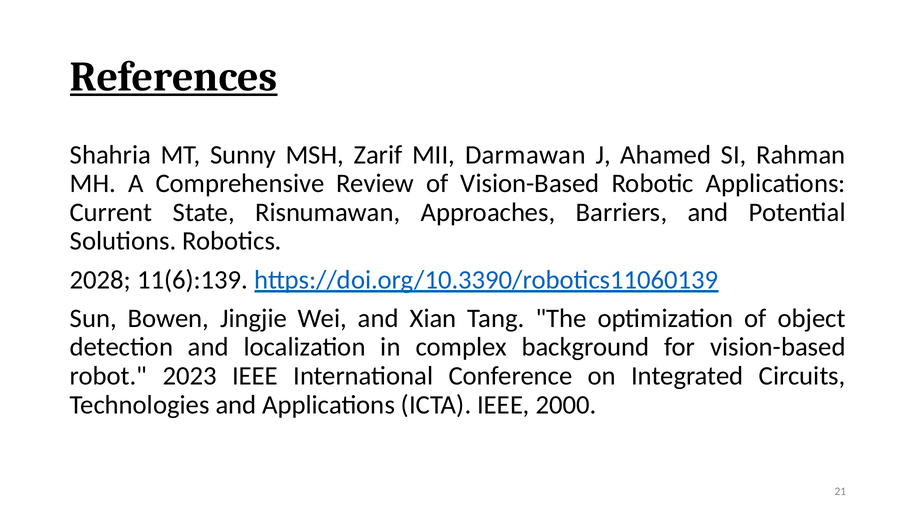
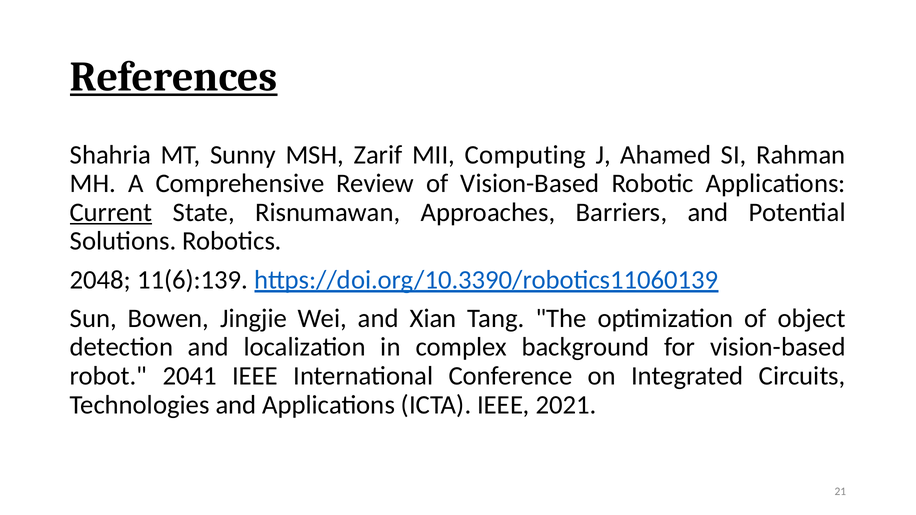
Darmawan: Darmawan -> Computing (525, 155)
Current underline: none -> present (111, 212)
2028: 2028 -> 2048 (100, 280)
2023: 2023 -> 2041 (190, 376)
2000: 2000 -> 2021 (566, 405)
